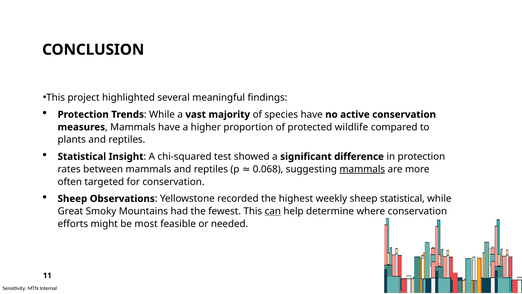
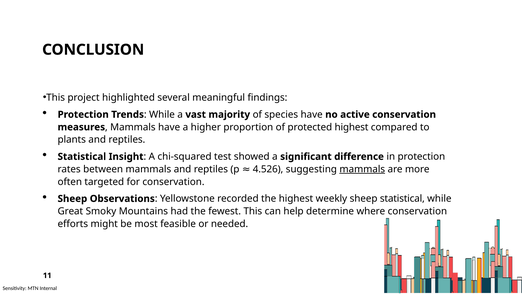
protected wildlife: wildlife -> highest (352, 127)
0.068: 0.068 -> 4.526 (268, 169)
can underline: present -> none (273, 211)
